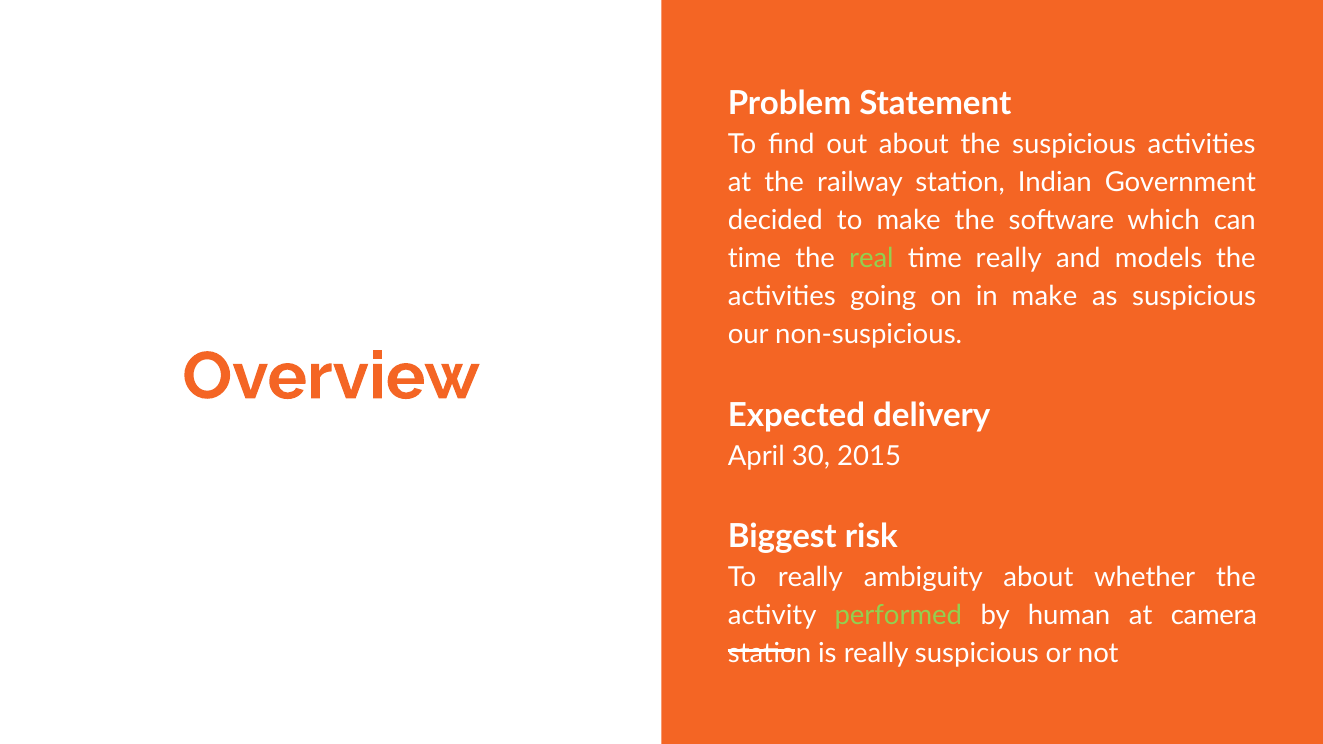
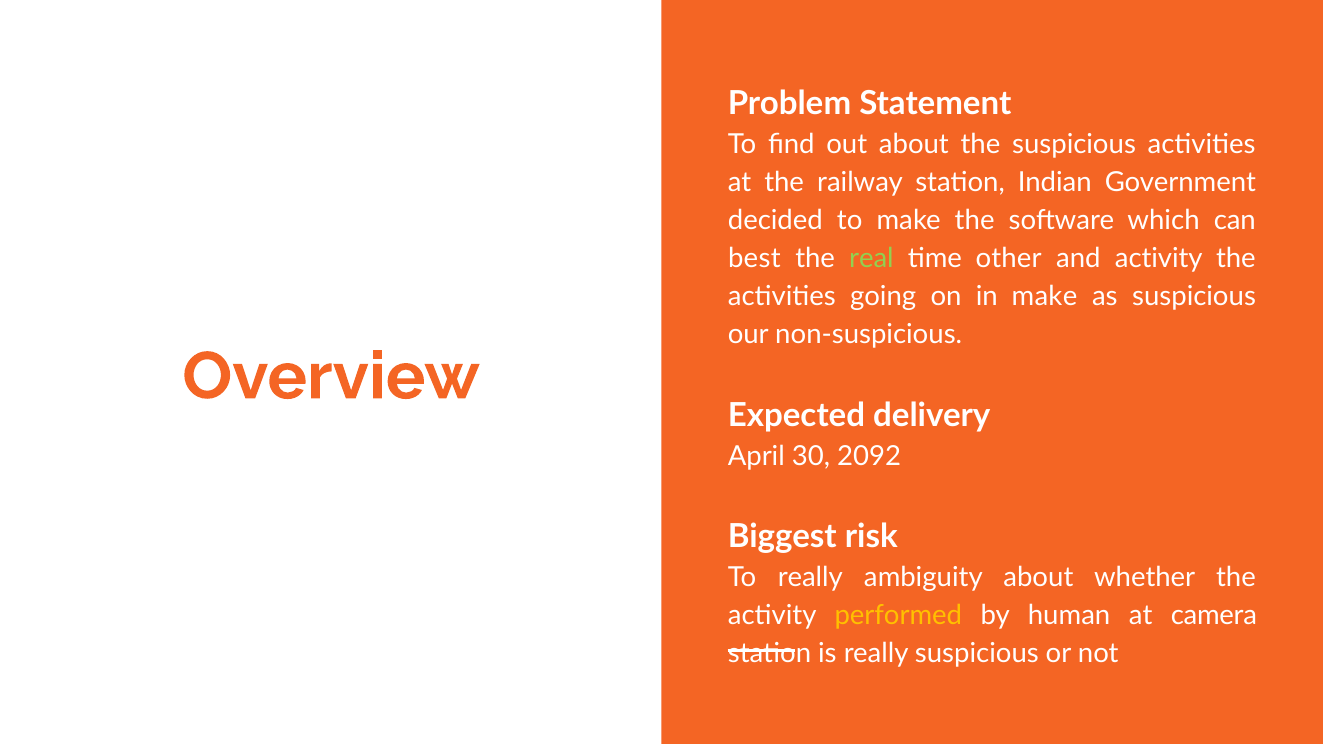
time: time -> best (754, 259)
time really: really -> other (1009, 259)
and models: models -> activity (1159, 259)
2015: 2015 -> 2092 (869, 456)
performed colour: light green -> yellow (898, 616)
